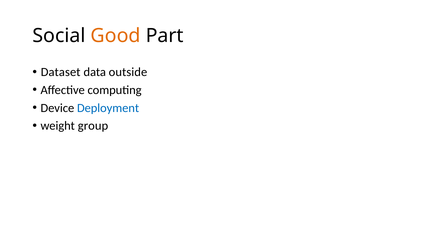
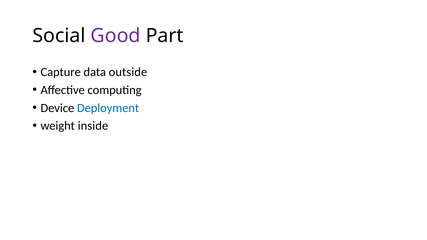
Good colour: orange -> purple (116, 36)
Dataset: Dataset -> Capture (61, 72)
group: group -> inside (93, 126)
